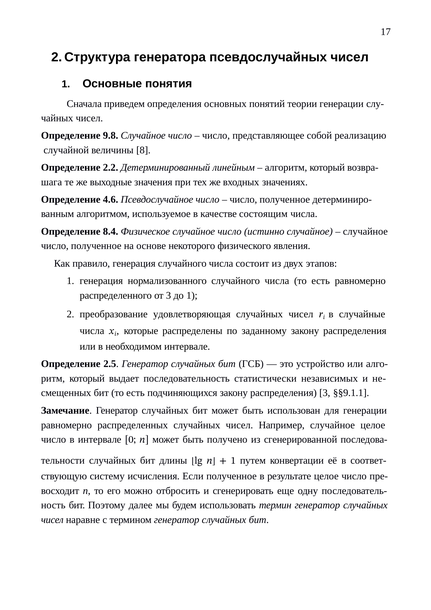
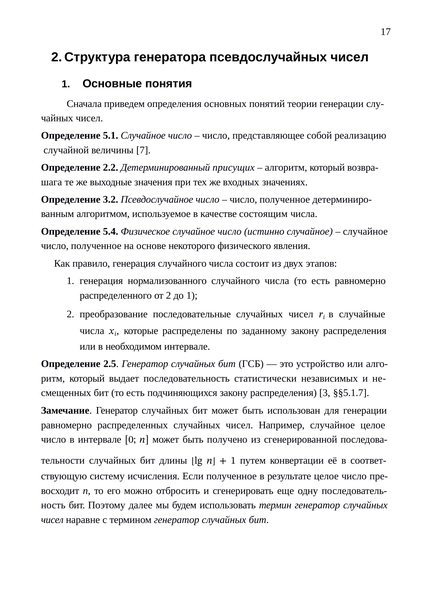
9.8: 9.8 -> 5.1 (111, 136)
8: 8 -> 7 (143, 150)
линейным: линейным -> присущих (234, 167)
4.6: 4.6 -> 3.2 (111, 199)
8.4: 8.4 -> 5.4 (111, 231)
от 3: 3 -> 2 (169, 295)
удовлетворяющая: удовлетворяющая -> последовательные (192, 314)
§§9.1.1: §§9.1.1 -> §§5.1.7 (351, 393)
